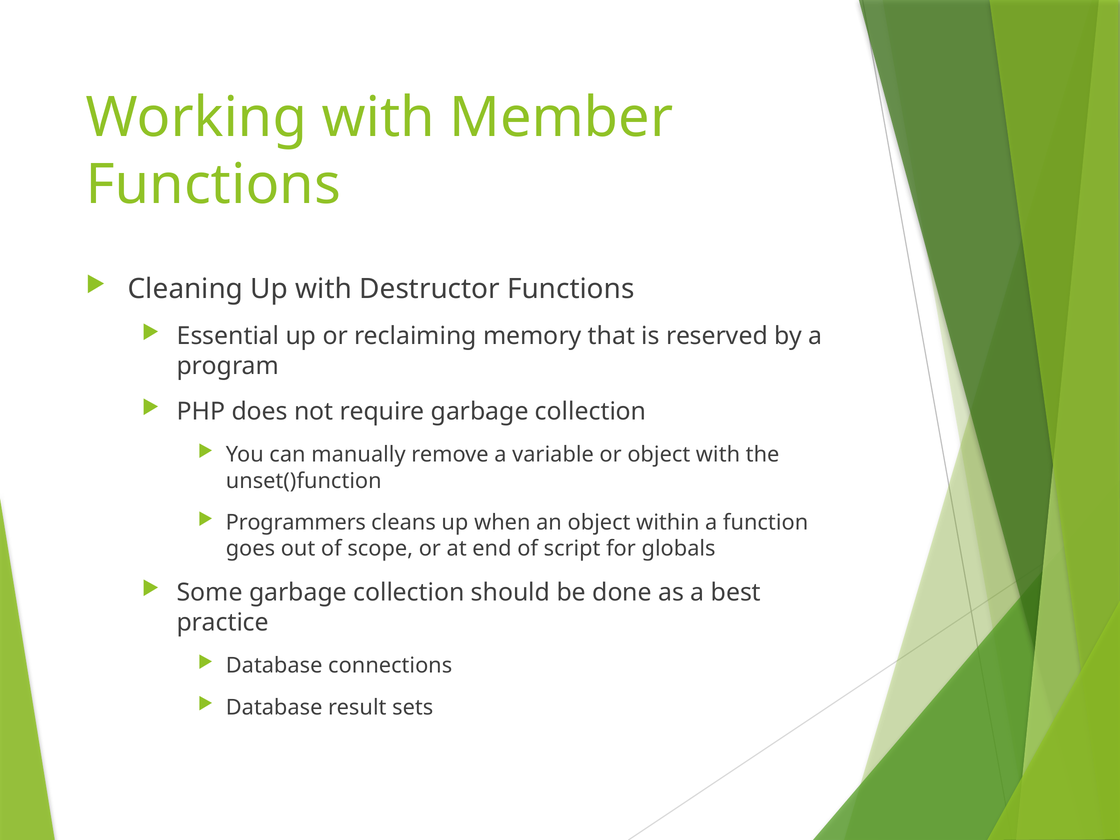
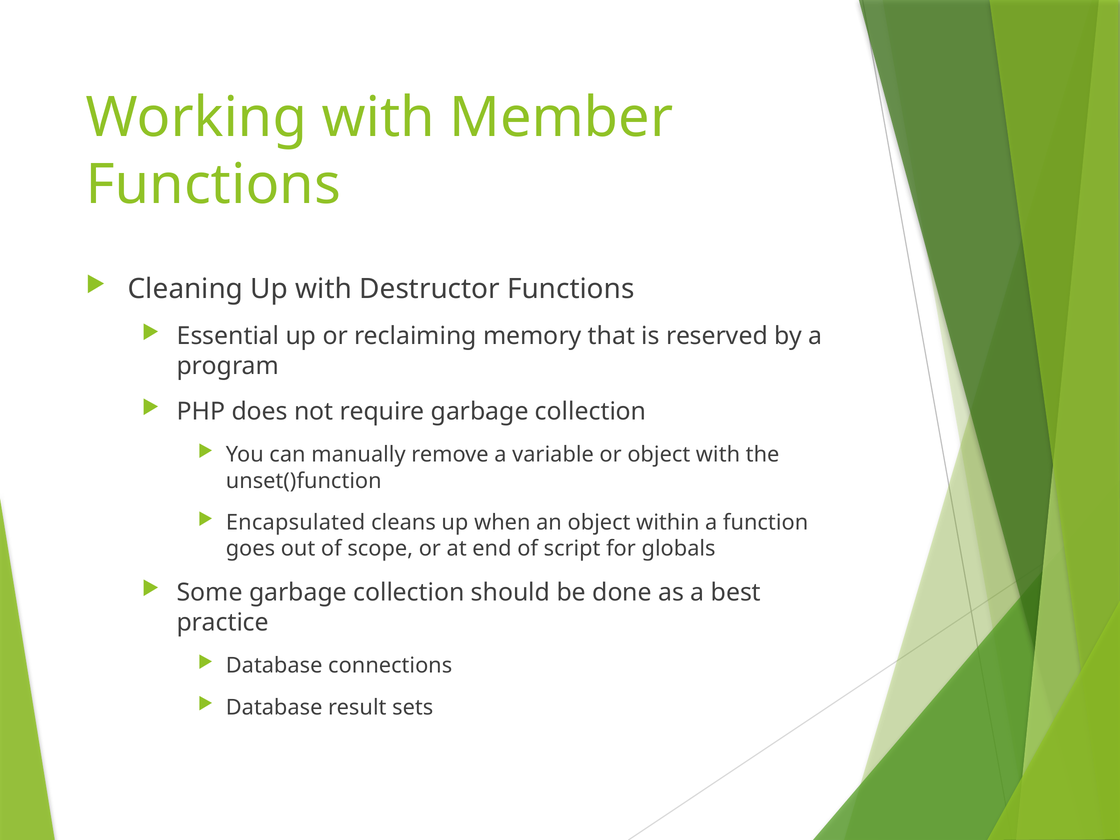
Programmers: Programmers -> Encapsulated (296, 523)
